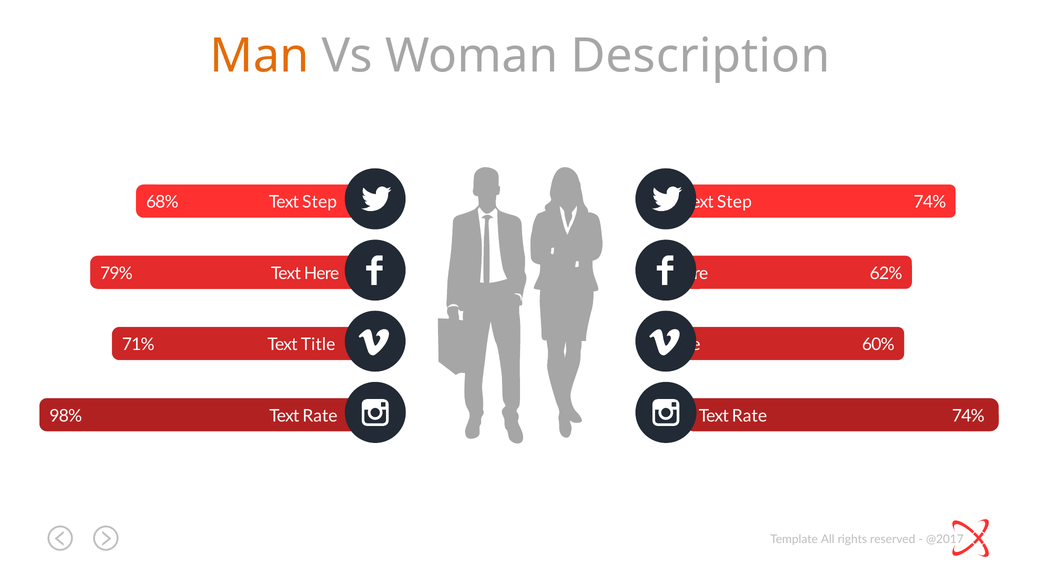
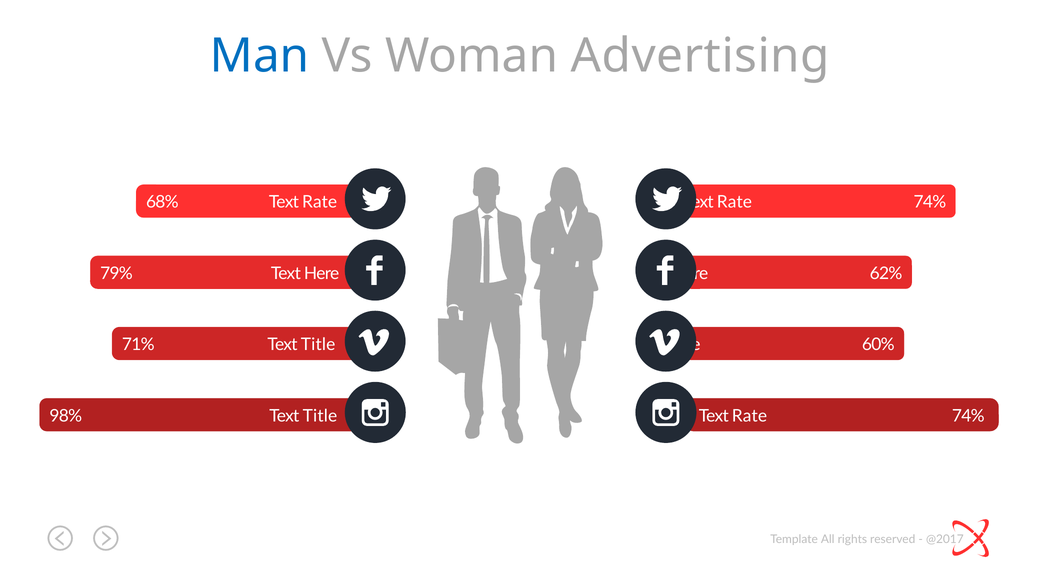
Man colour: orange -> blue (260, 56)
Description: Description -> Advertising (700, 56)
68% Text Step: Step -> Rate (320, 202)
Step: Step -> Rate (734, 202)
98% Text Rate: Rate -> Title (320, 416)
